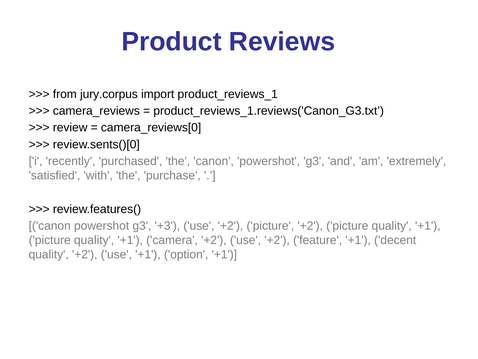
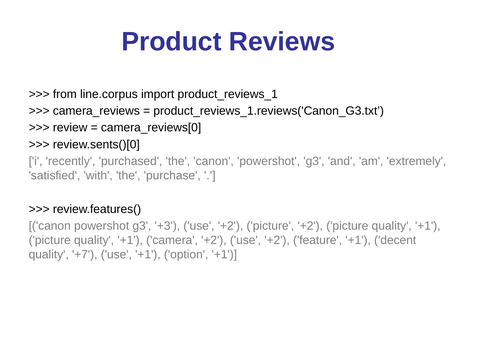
jury.corpus: jury.corpus -> line.corpus (109, 94)
quality +2: +2 -> +7 (85, 254)
